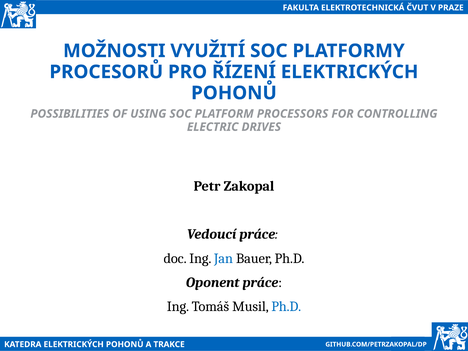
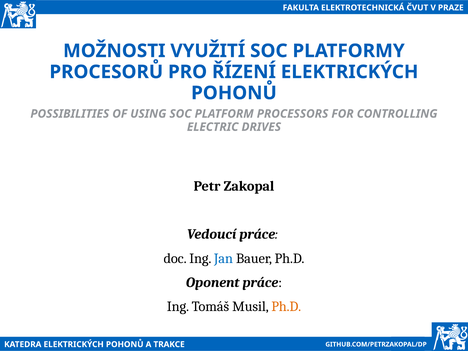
Ph.D colour: blue -> orange (286, 306)
